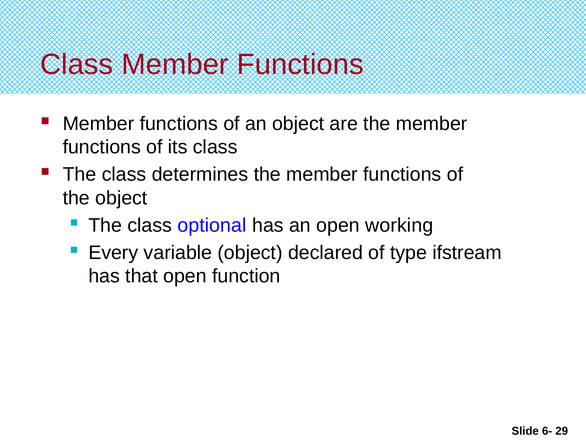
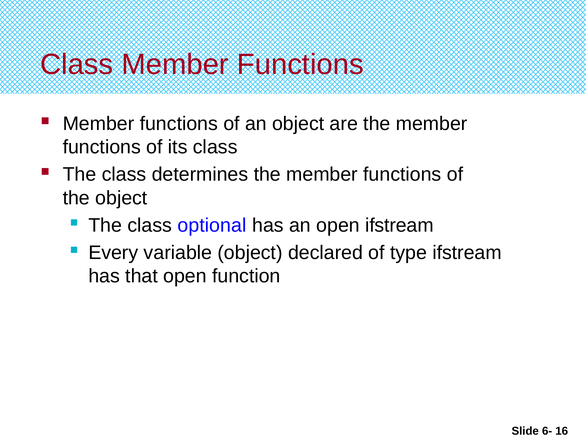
open working: working -> ifstream (399, 225)
29: 29 -> 16 (562, 431)
